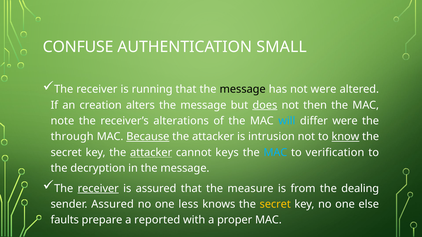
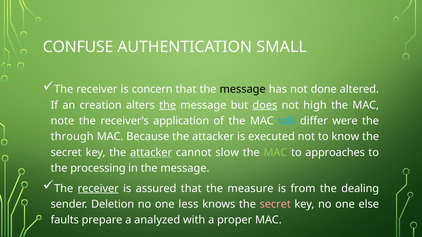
running: running -> concern (152, 89)
not were: were -> done (324, 89)
the underline: none -> present (168, 105)
then: then -> high (315, 105)
alterations: alterations -> application (181, 121)
Because underline: present -> none (148, 137)
intrusion: intrusion -> executed (271, 137)
know underline: present -> none (345, 137)
keys: keys -> slow (227, 153)
MAC colour: light blue -> light green (275, 153)
verification: verification -> approaches (335, 153)
decryption: decryption -> processing (98, 169)
sender Assured: Assured -> Deletion (113, 205)
secret colour: yellow -> pink (275, 205)
reported: reported -> analyzed (157, 220)
